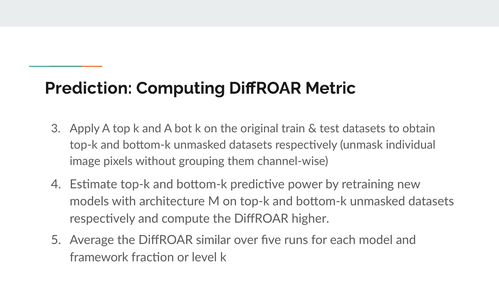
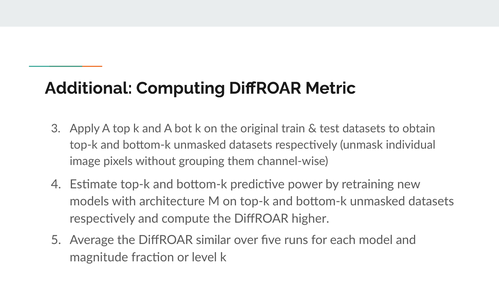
Prediction: Prediction -> Additional (88, 88)
framework: framework -> magnitude (99, 257)
